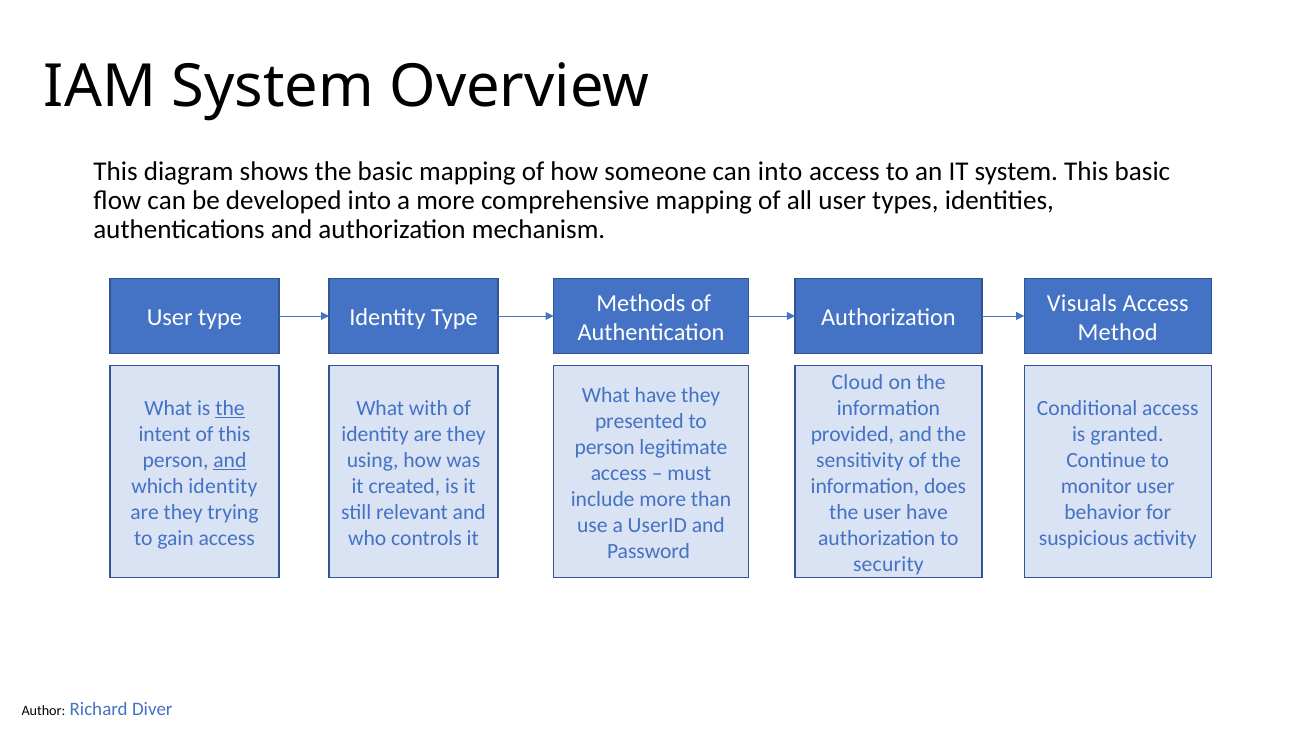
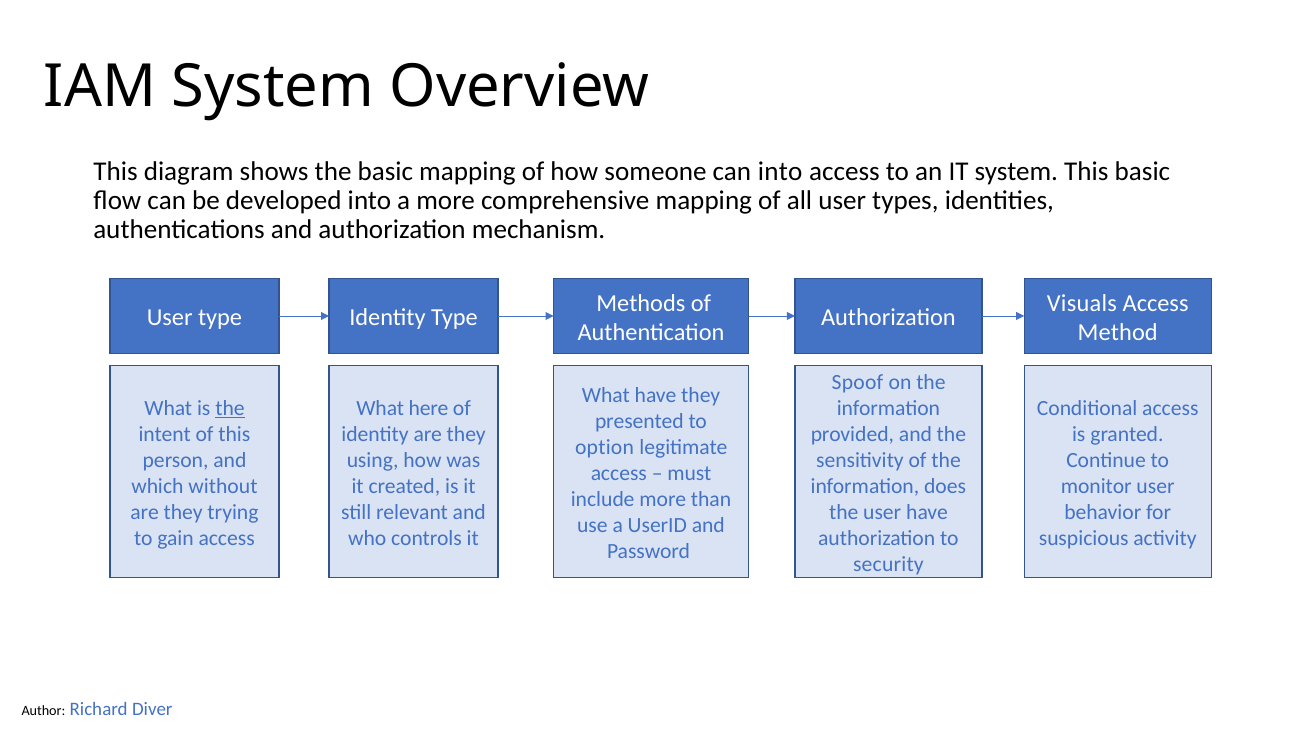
Cloud: Cloud -> Spoof (857, 382)
with: with -> here (429, 408)
person: person -> option (605, 447)
and underline: present -> none (230, 460)
which identity: identity -> without (223, 486)
